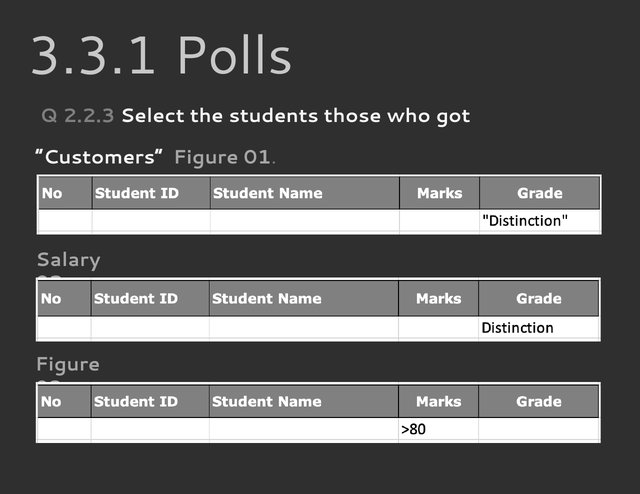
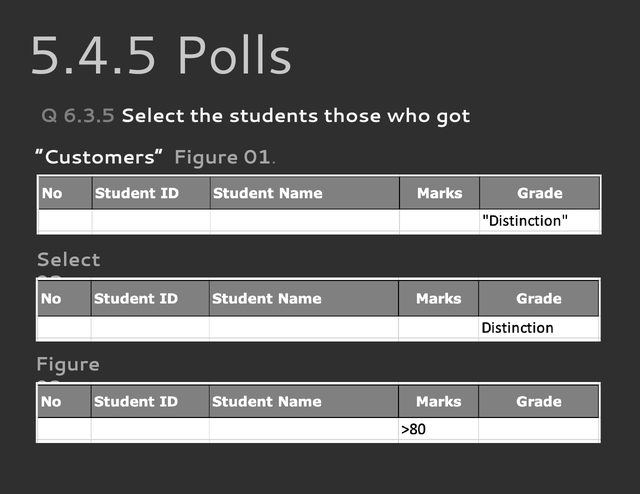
3.3.1: 3.3.1 -> 5.4.5 (93, 56)
2.2.3: 2.2.3 -> 6.3.5 (89, 116)
Salary: Salary -> Select (68, 260)
